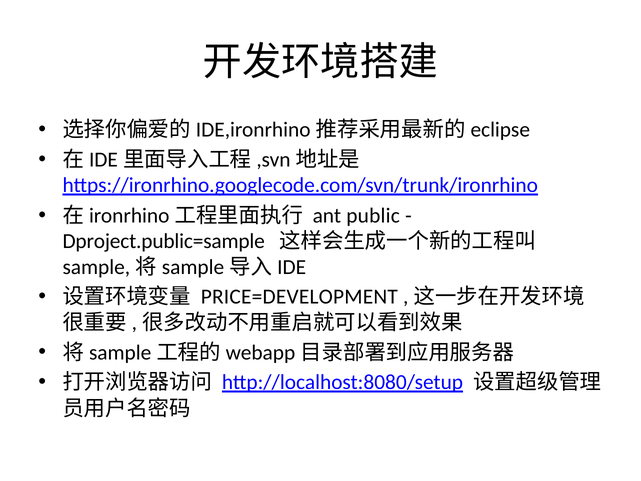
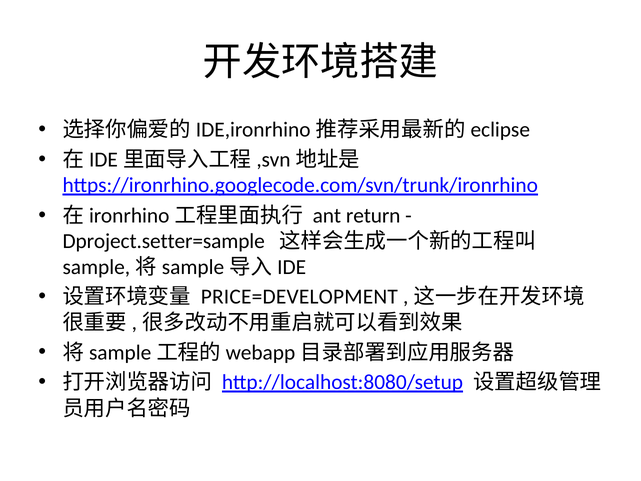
public: public -> return (373, 216)
Dproject.public=sample: Dproject.public=sample -> Dproject.setter=sample (164, 241)
